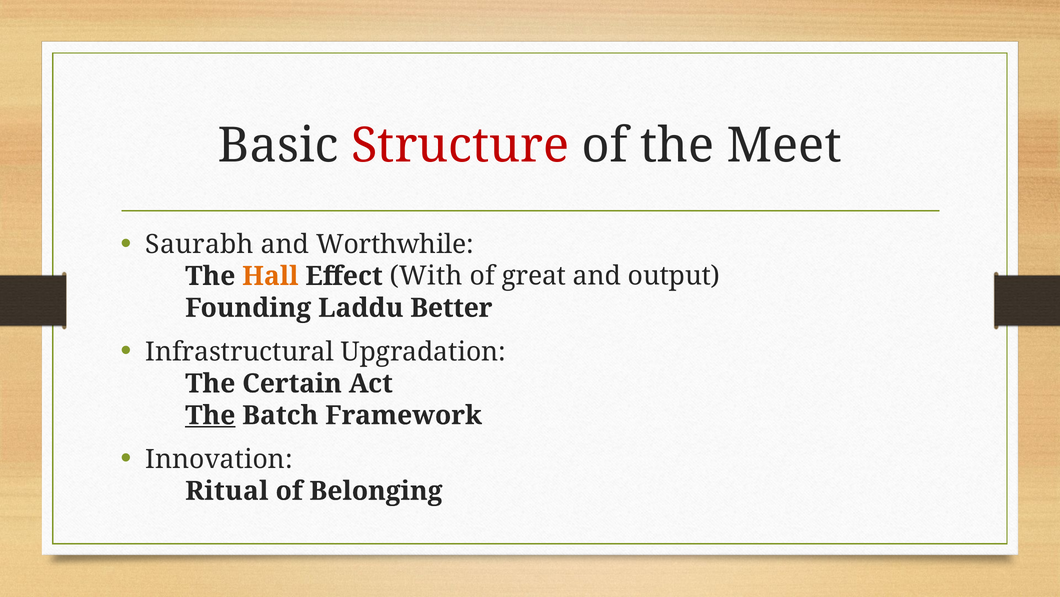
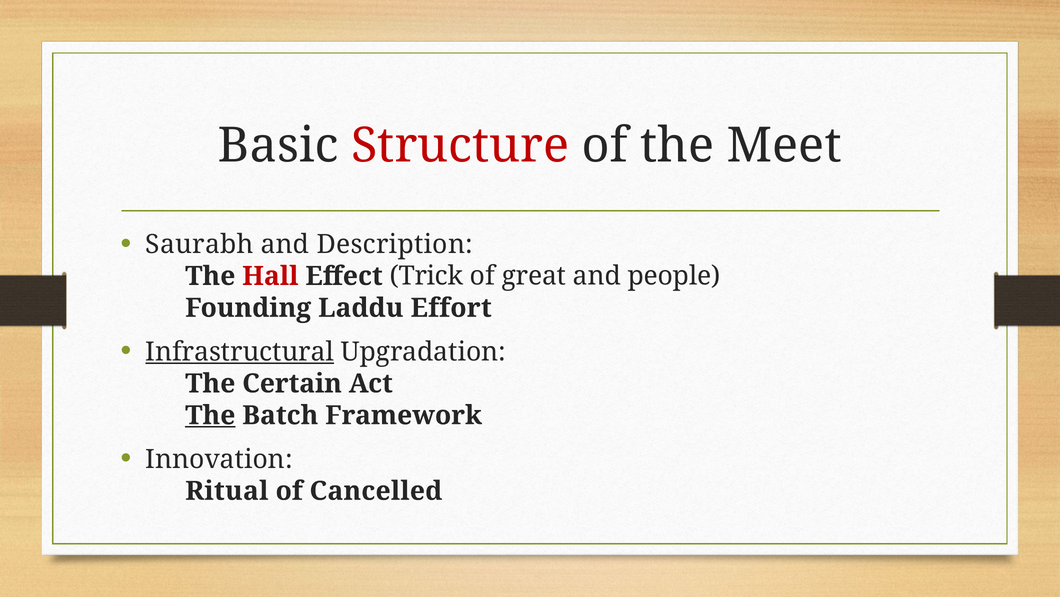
Worthwhile: Worthwhile -> Description (395, 244)
Hall colour: orange -> red (270, 276)
With: With -> Trick (426, 276)
output: output -> people (674, 276)
Better: Better -> Effort (451, 308)
Infrastructural underline: none -> present (240, 351)
Belonging: Belonging -> Cancelled (376, 491)
